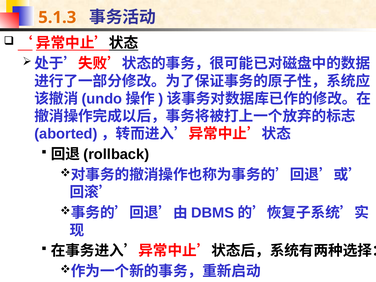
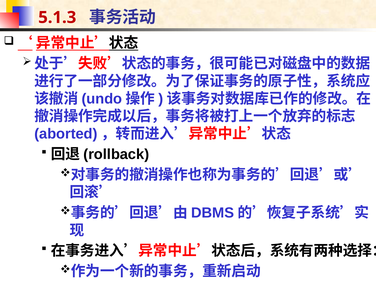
5.1.3 colour: orange -> red (57, 17)
